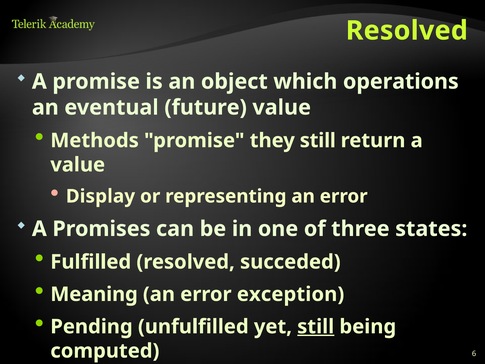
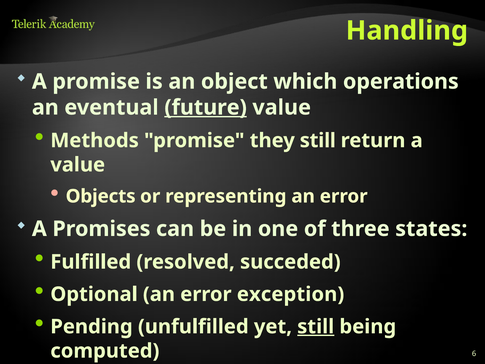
Resolved: Resolved -> Handling (407, 31)
future underline: none -> present (206, 107)
Display: Display -> Objects (101, 196)
Meaning: Meaning -> Optional (94, 294)
